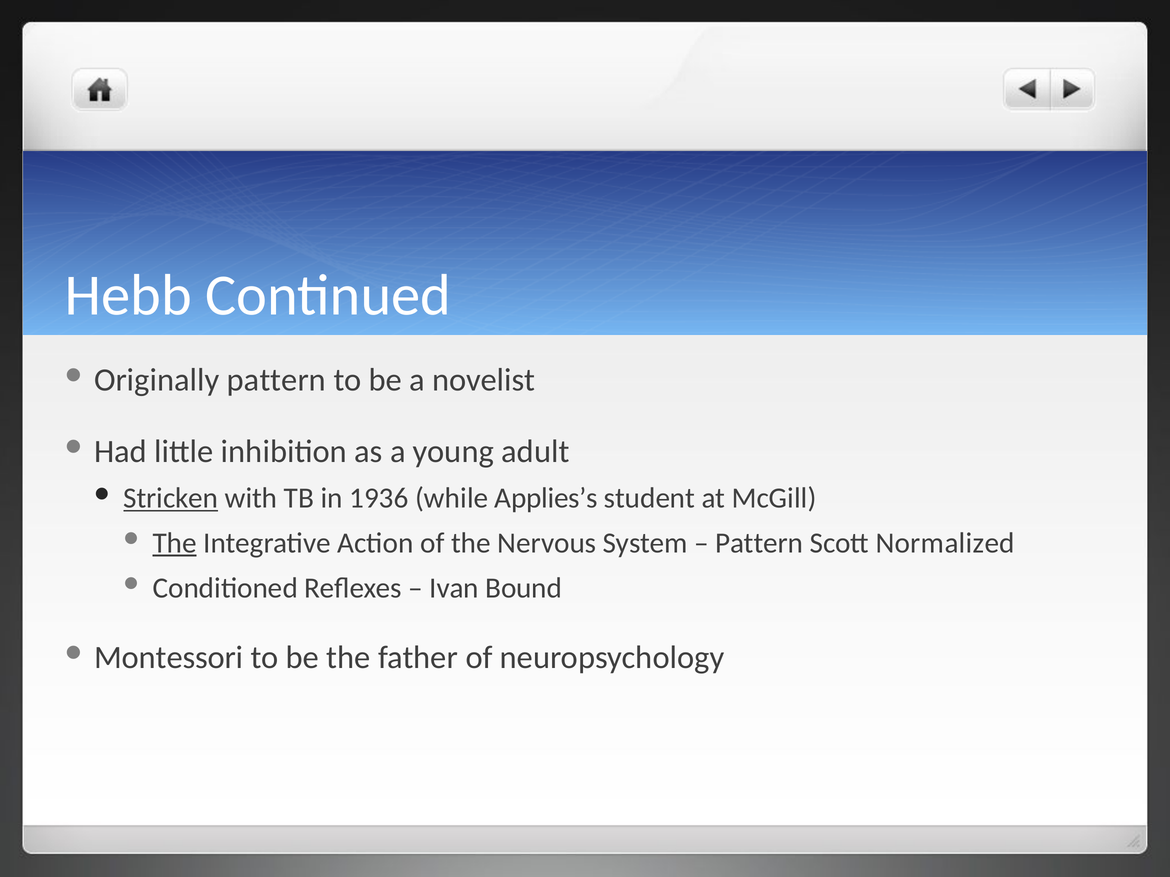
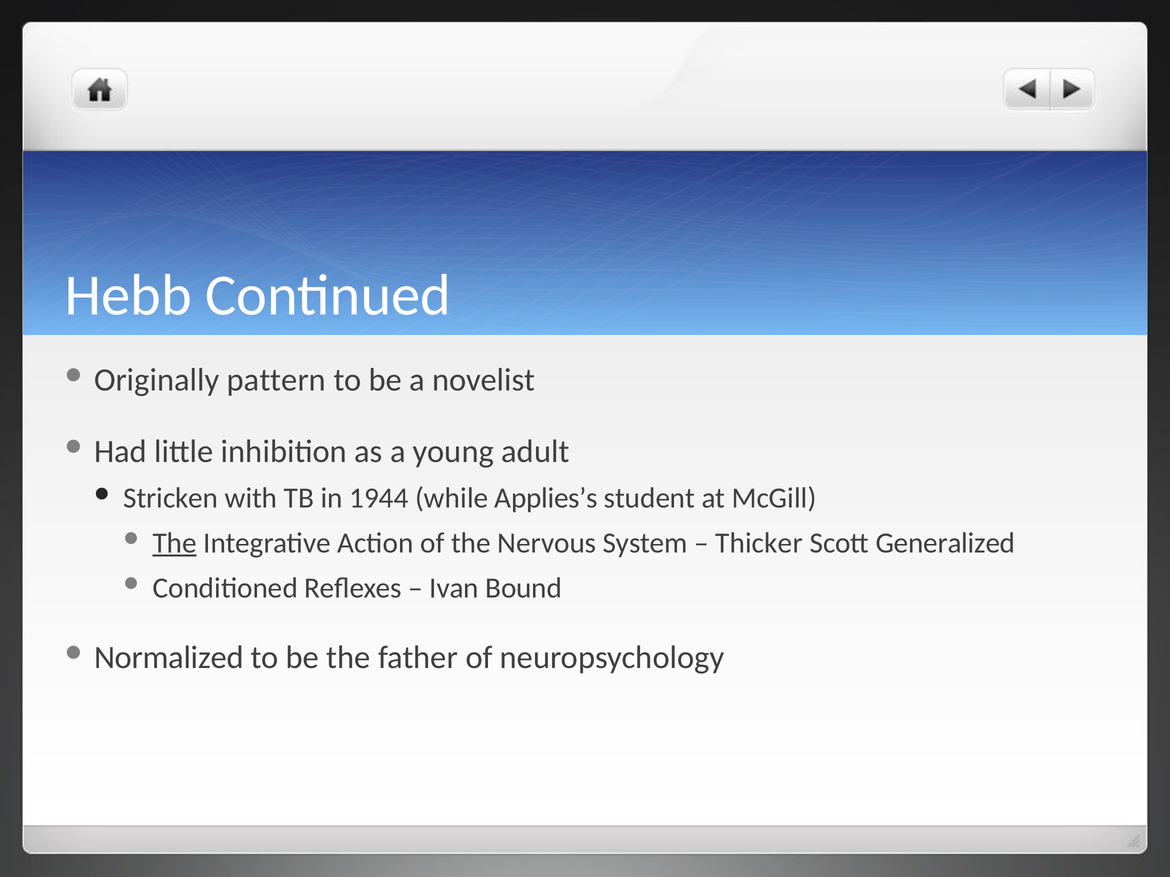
Stricken underline: present -> none (171, 498)
1936: 1936 -> 1944 (379, 498)
Pattern: Pattern -> Thicker (759, 543)
Normalized: Normalized -> Generalized (945, 543)
Montessori: Montessori -> Normalized (169, 658)
